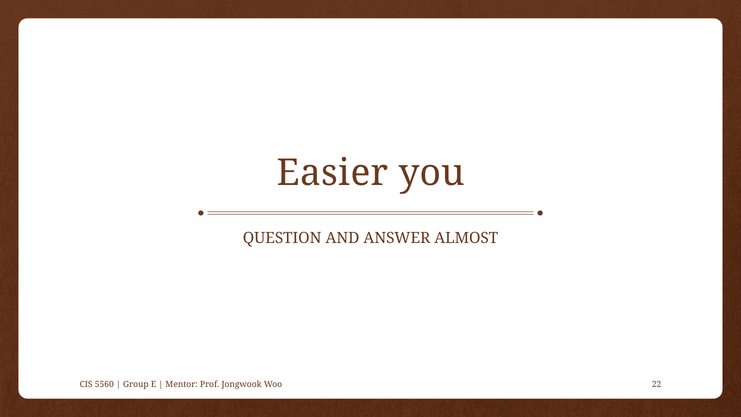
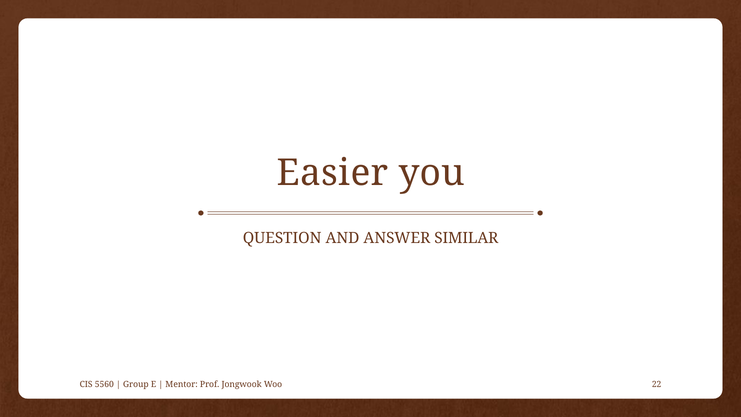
ALMOST: ALMOST -> SIMILAR (466, 238)
